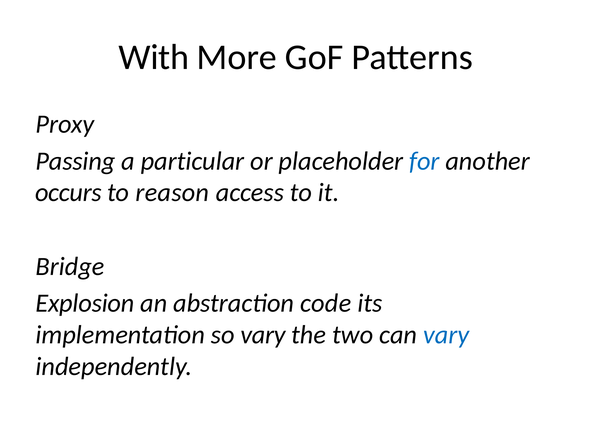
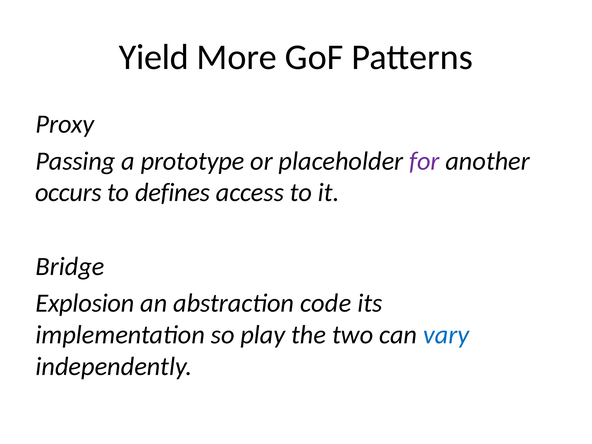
With: With -> Yield (154, 57)
particular: particular -> prototype (193, 161)
for colour: blue -> purple (424, 161)
reason: reason -> defines (173, 193)
so vary: vary -> play (263, 335)
